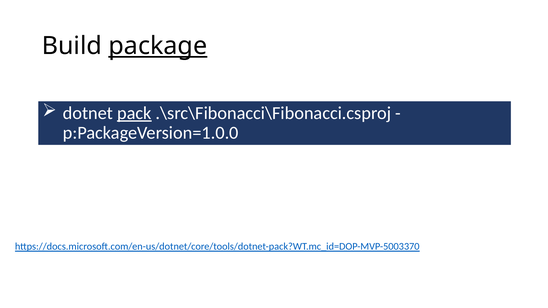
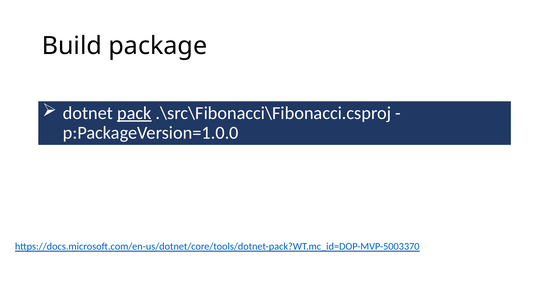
package underline: present -> none (158, 46)
